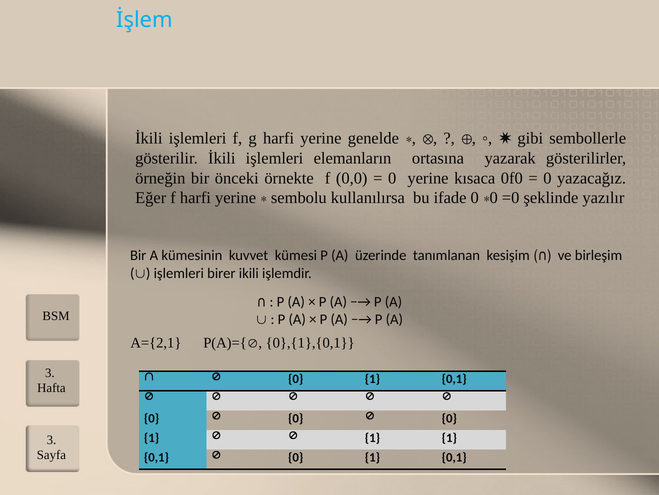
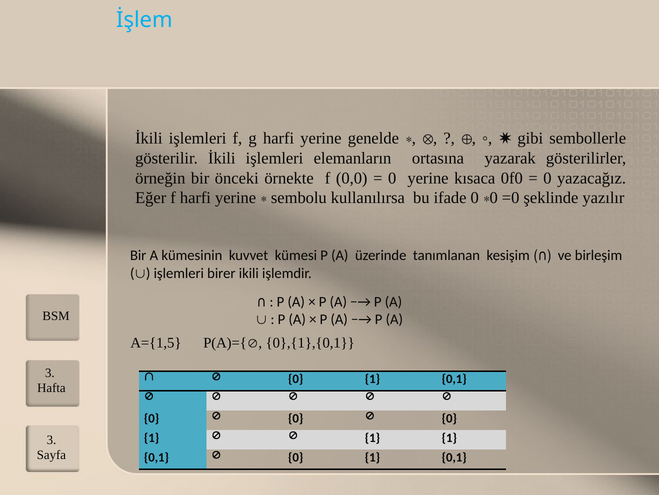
A={2,1: A={2,1 -> A={1,5 (156, 343)
